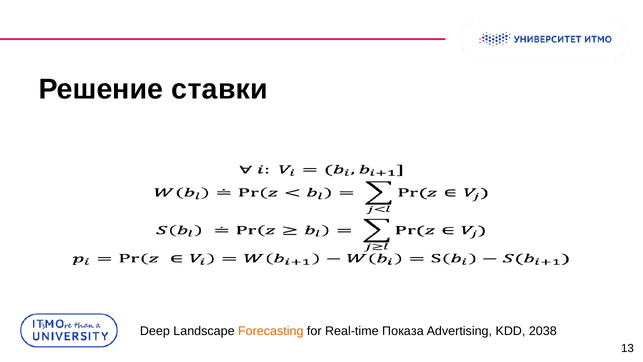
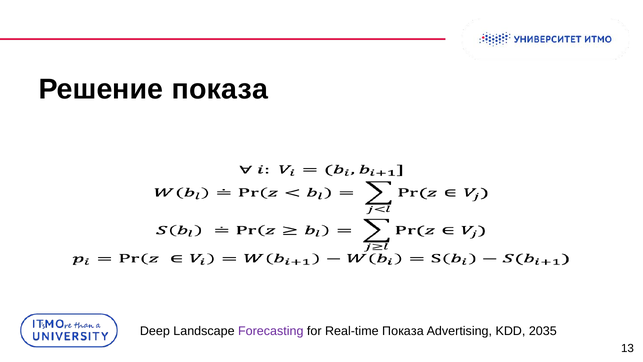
Решение ставки: ставки -> показа (220, 89)
Forecasting colour: orange -> purple (271, 331)
2038: 2038 -> 2035 (543, 331)
